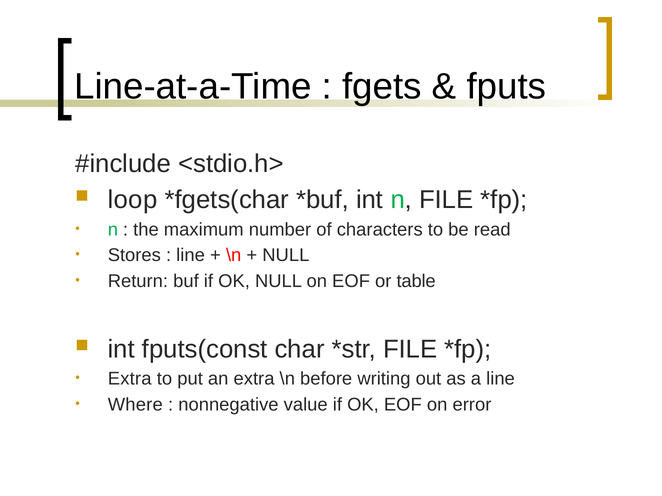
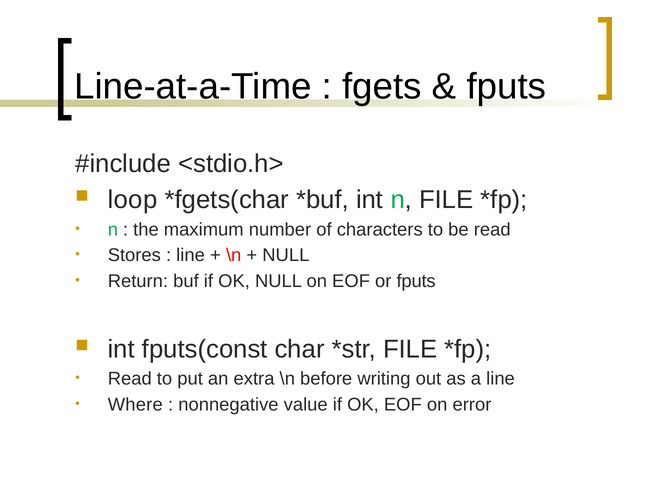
or table: table -> fputs (416, 281)
Extra: Extra -> Read (130, 379)
